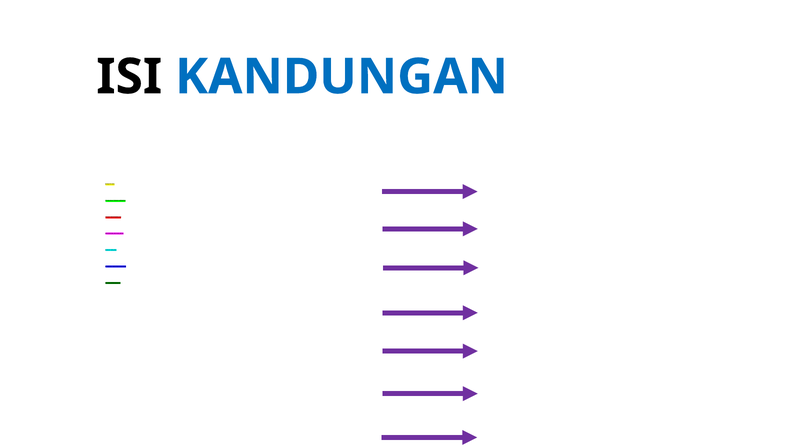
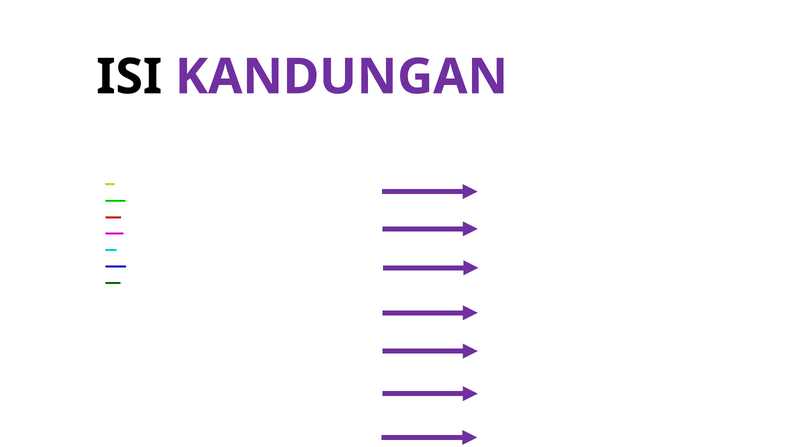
KANDUNGAN colour: blue -> purple (342, 77)
